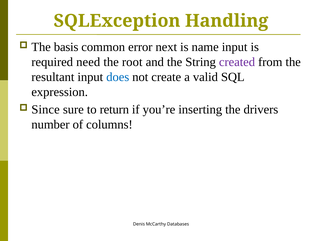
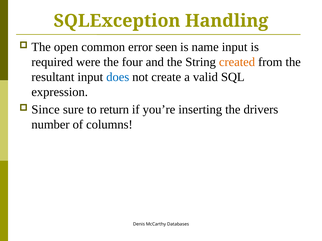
basis: basis -> open (66, 47)
next: next -> seen (166, 47)
need: need -> were (88, 62)
root: root -> four (132, 62)
created colour: purple -> orange (237, 62)
